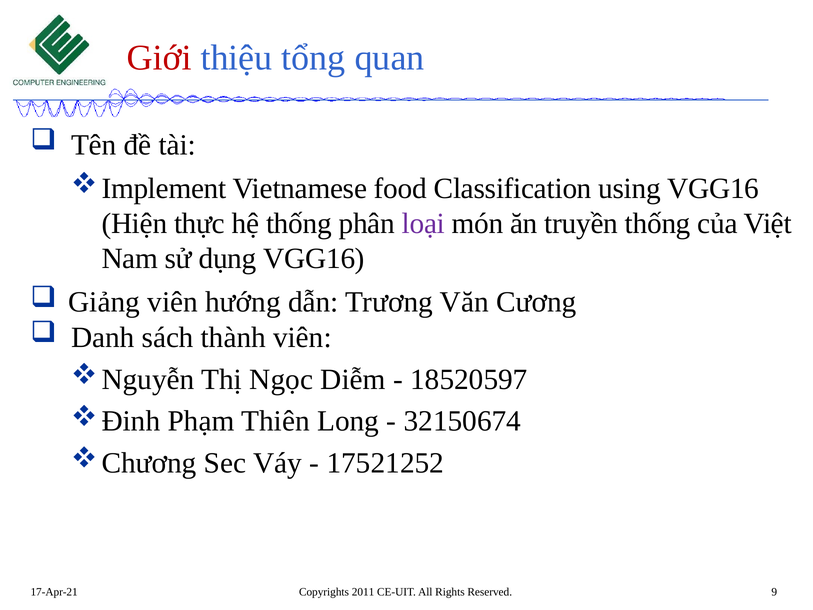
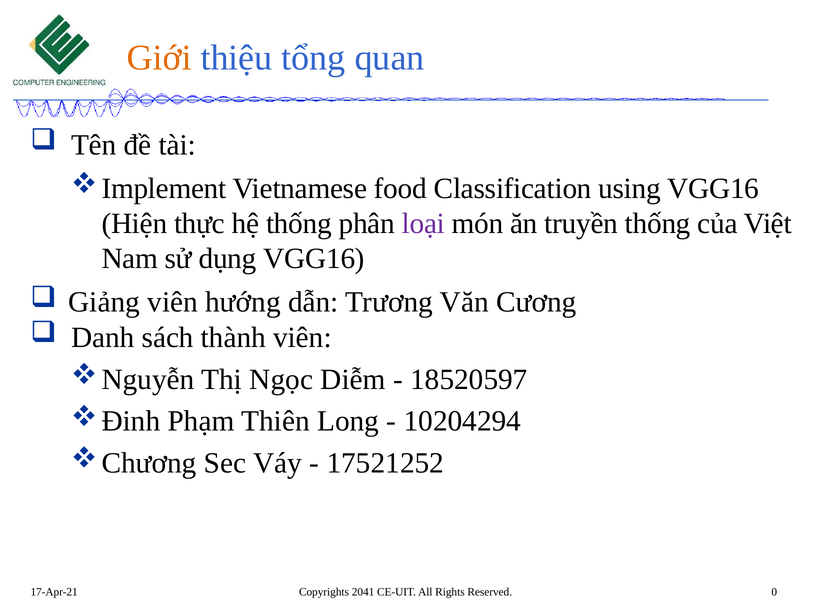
Giới colour: red -> orange (159, 58)
32150674: 32150674 -> 10204294 (462, 421)
2011: 2011 -> 2041 (363, 592)
9: 9 -> 0 (774, 592)
